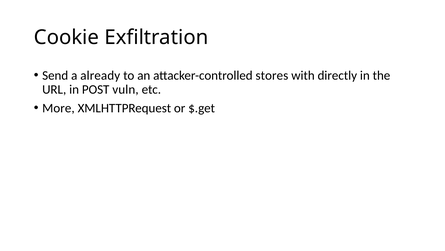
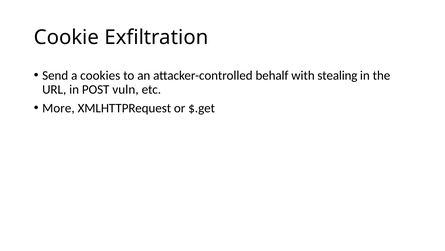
already: already -> cookies (100, 75)
stores: stores -> behalf (272, 75)
directly: directly -> stealing (337, 75)
